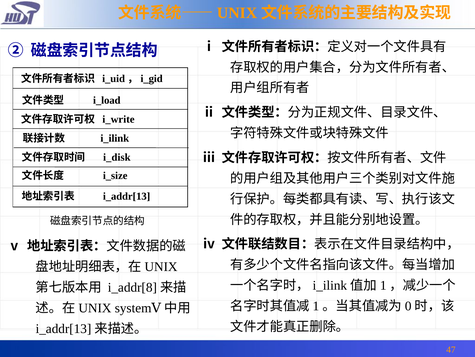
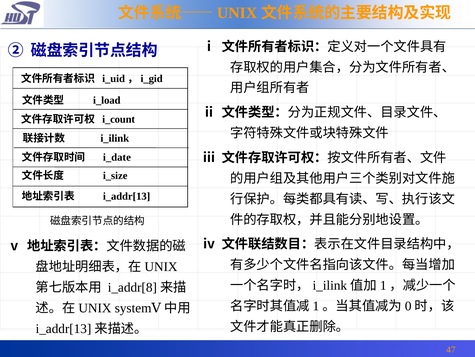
i_write: i_write -> i_count (119, 119)
i_disk: i_disk -> i_date (117, 157)
